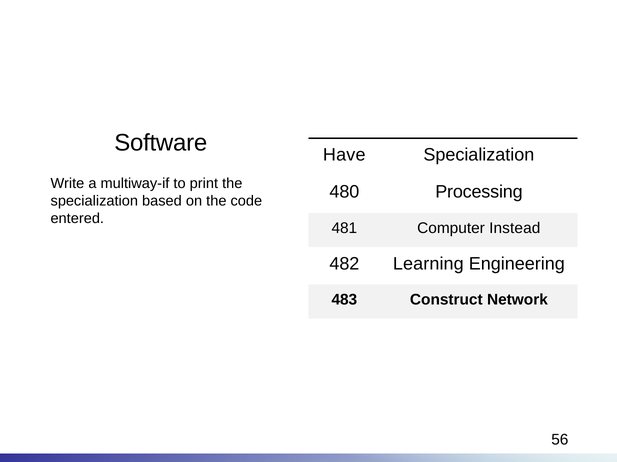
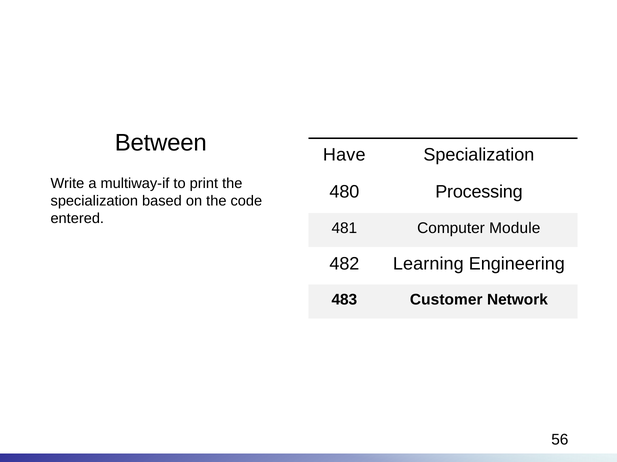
Software: Software -> Between (161, 143)
Instead: Instead -> Module (515, 228)
Construct: Construct -> Customer (446, 300)
